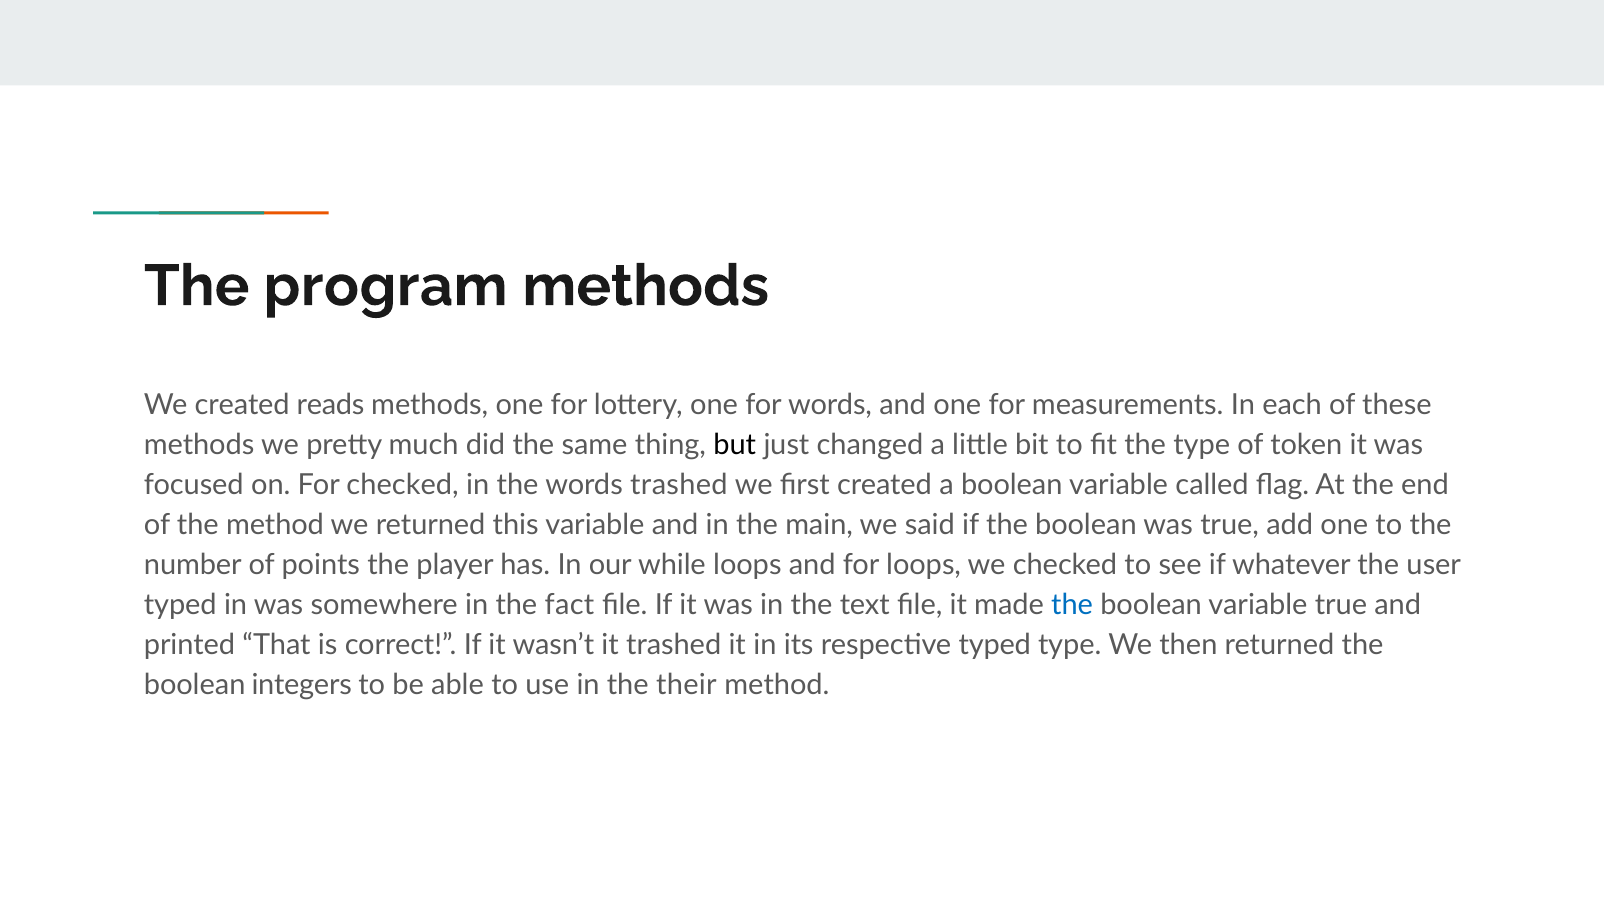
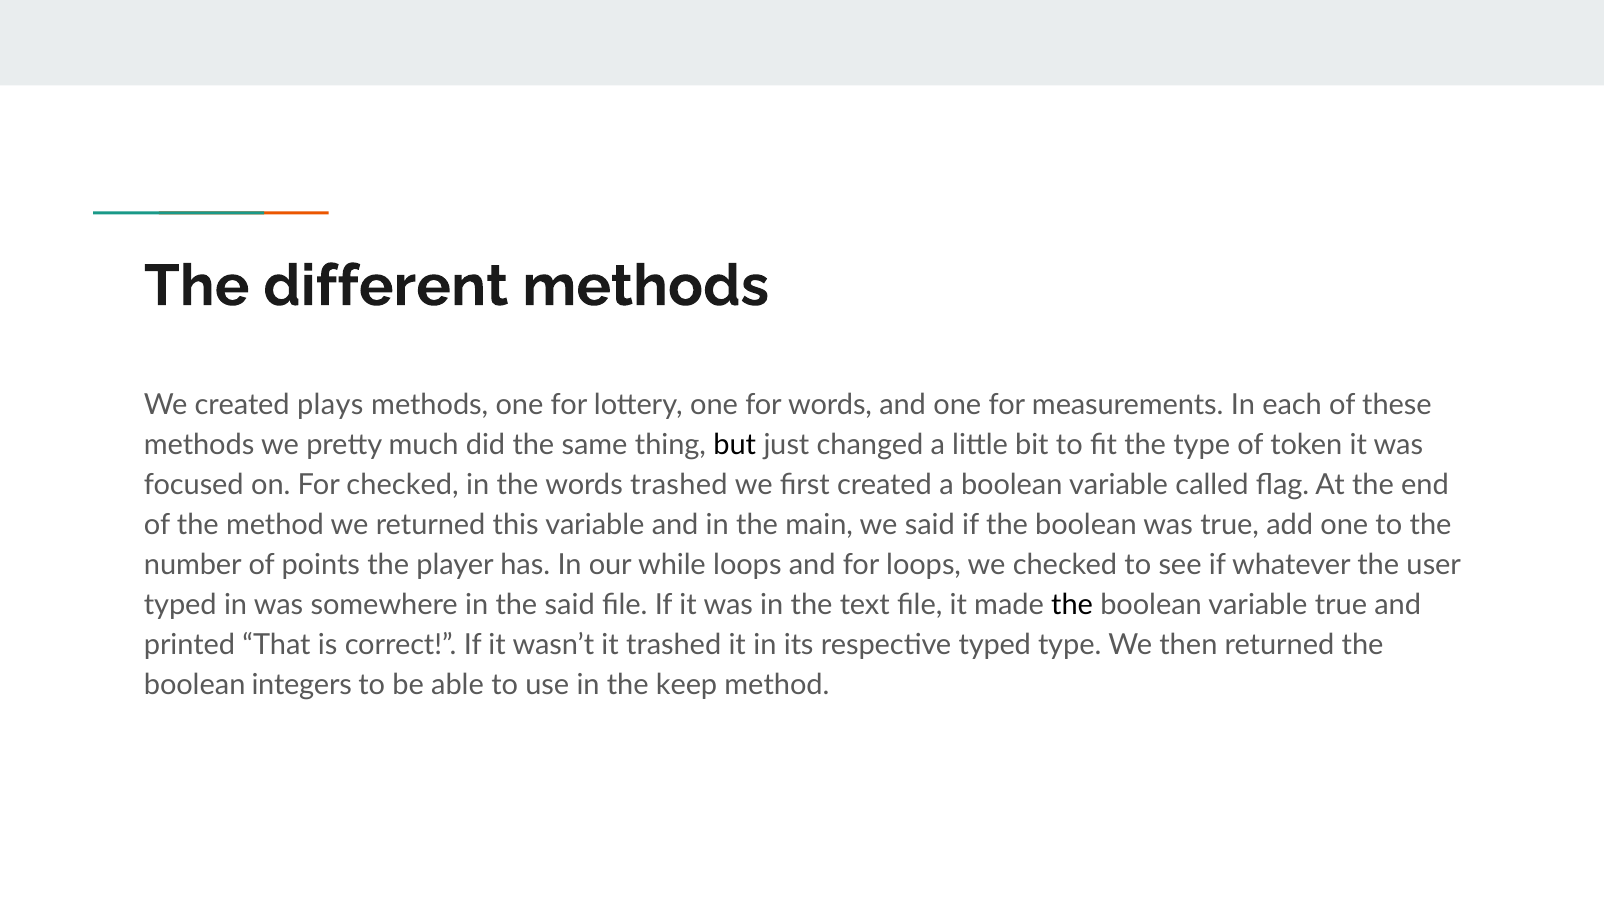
program: program -> different (386, 286)
reads: reads -> plays (330, 405)
the fact: fact -> said (570, 605)
the colour: blue -> black (1072, 605)
their: their -> keep (687, 685)
